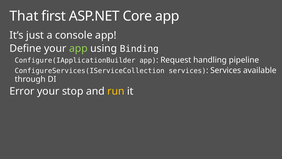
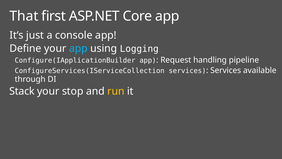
app colour: light green -> light blue (78, 48)
Binding: Binding -> Logging (139, 49)
Error: Error -> Stack (22, 91)
